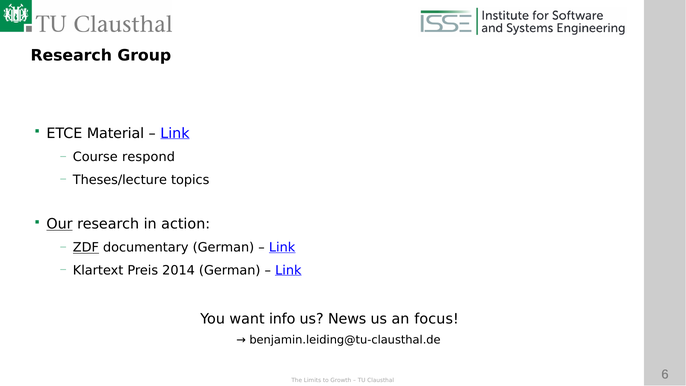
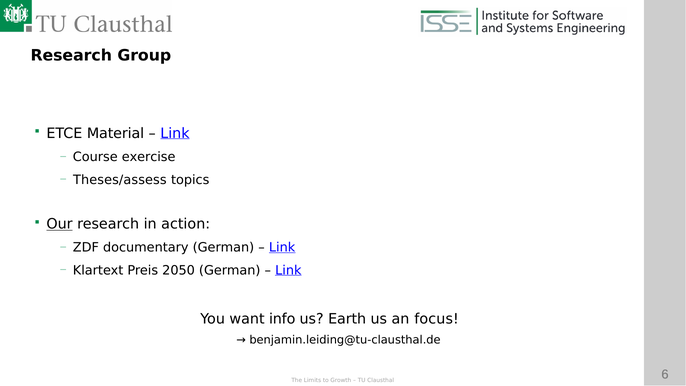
respond: respond -> exercise (149, 157)
Theses/lecture: Theses/lecture -> Theses/assess (120, 180)
ZDF underline: present -> none (86, 248)
2014: 2014 -> 2050 (179, 270)
News: News -> Earth (347, 319)
